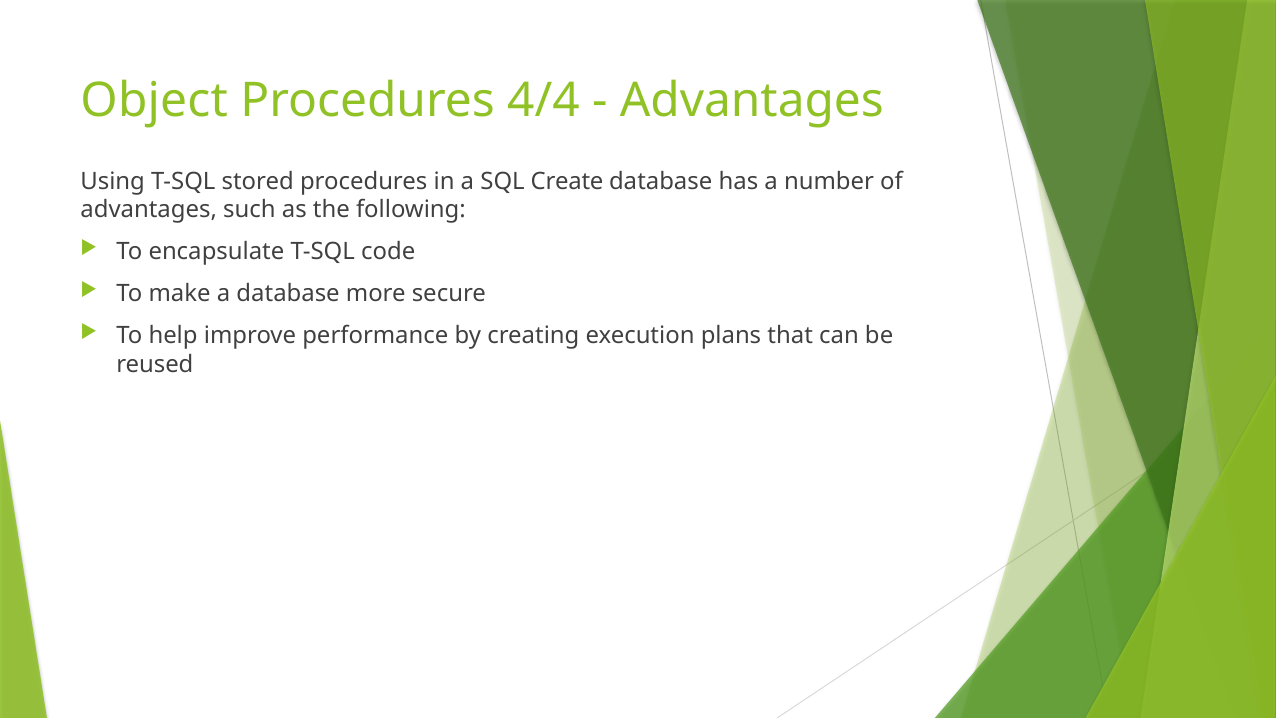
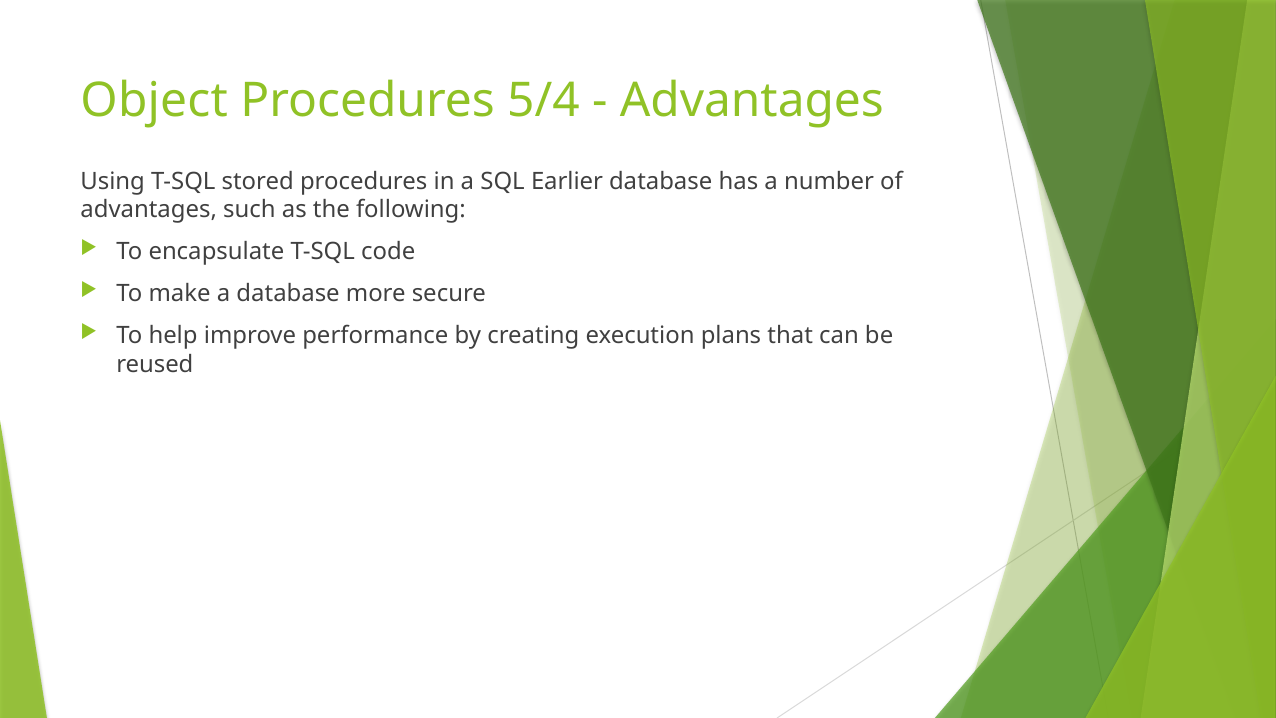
4/4: 4/4 -> 5/4 (543, 101)
Create: Create -> Earlier (567, 181)
